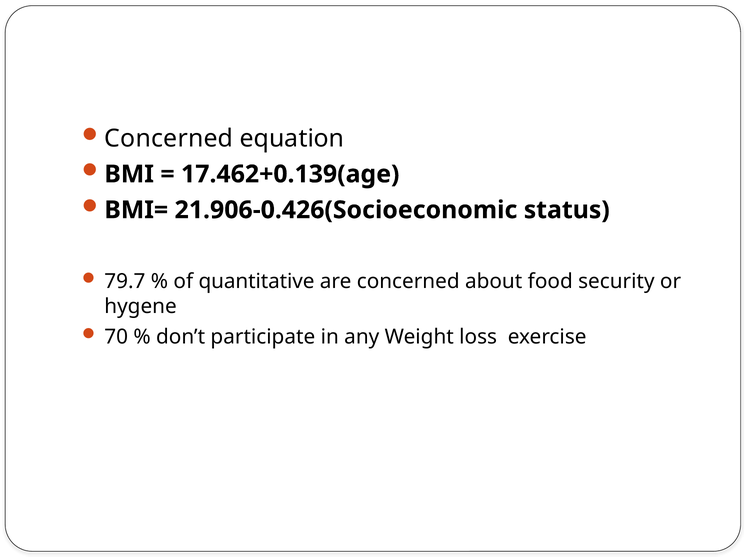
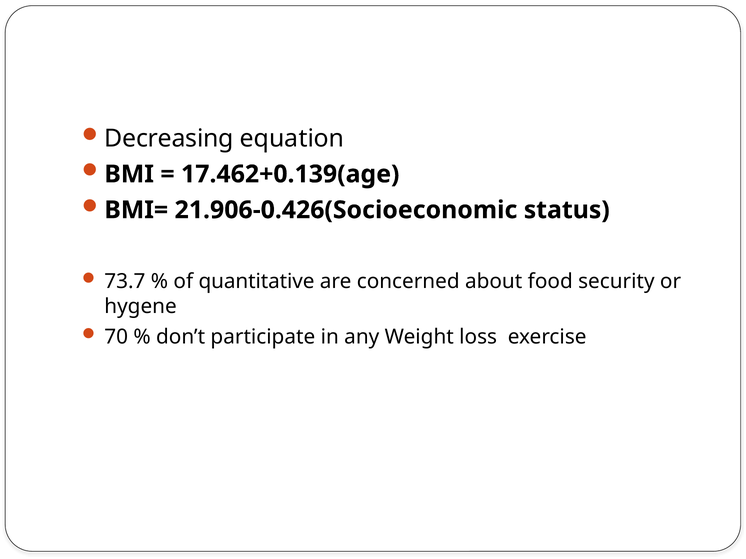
Concerned: Concerned -> Decreasing (169, 138)
79.7: 79.7 -> 73.7 (125, 282)
